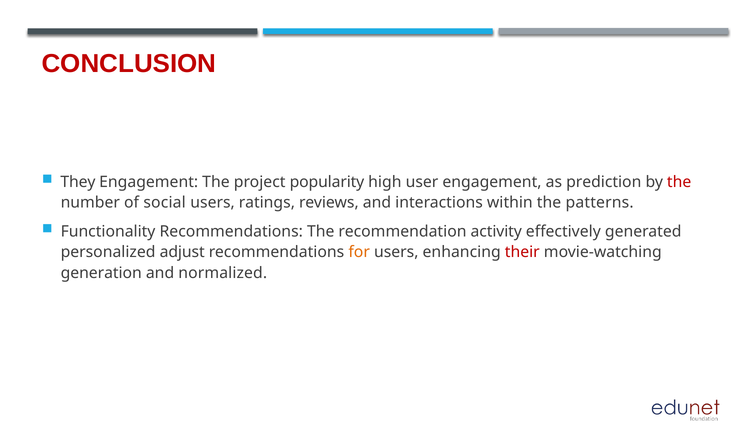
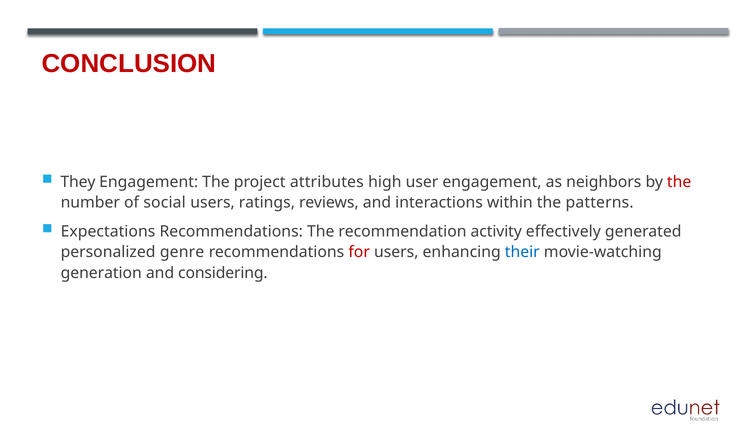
popularity: popularity -> attributes (327, 182)
prediction: prediction -> neighbors (604, 182)
Functionality: Functionality -> Expectations (108, 232)
adjust: adjust -> genre (182, 252)
for colour: orange -> red (359, 252)
their colour: red -> blue (522, 252)
normalized: normalized -> considering (223, 273)
